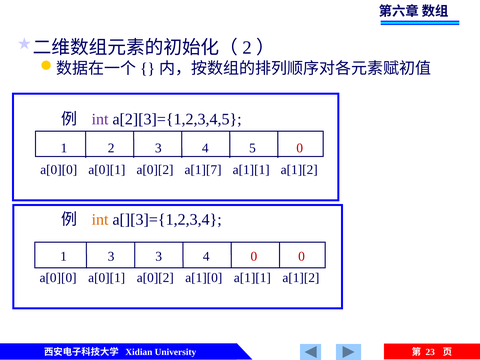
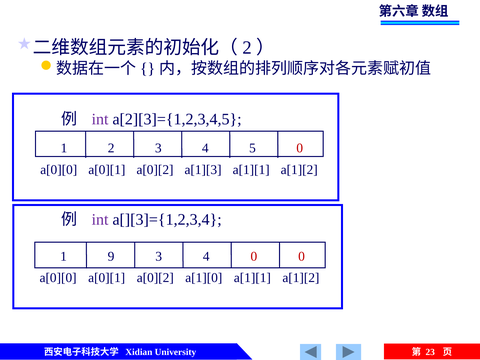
a[1][7: a[1][7 -> a[1][3 (203, 170)
int colour: orange -> purple (100, 219)
1 3: 3 -> 9 (111, 256)
